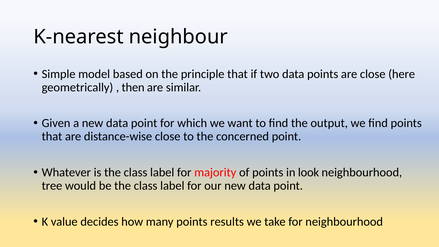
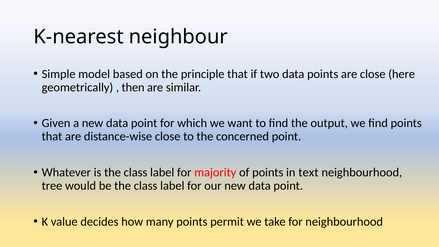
look: look -> text (308, 172)
results: results -> permit (227, 222)
